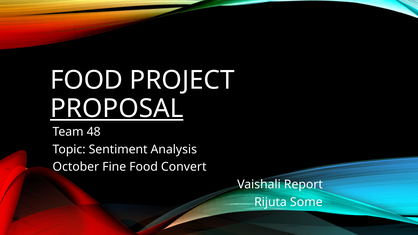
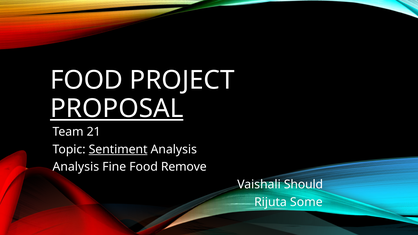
48: 48 -> 21 (94, 132)
Sentiment underline: none -> present (118, 150)
October: October -> Analysis (76, 167)
Convert: Convert -> Remove (184, 167)
Report: Report -> Should (303, 185)
